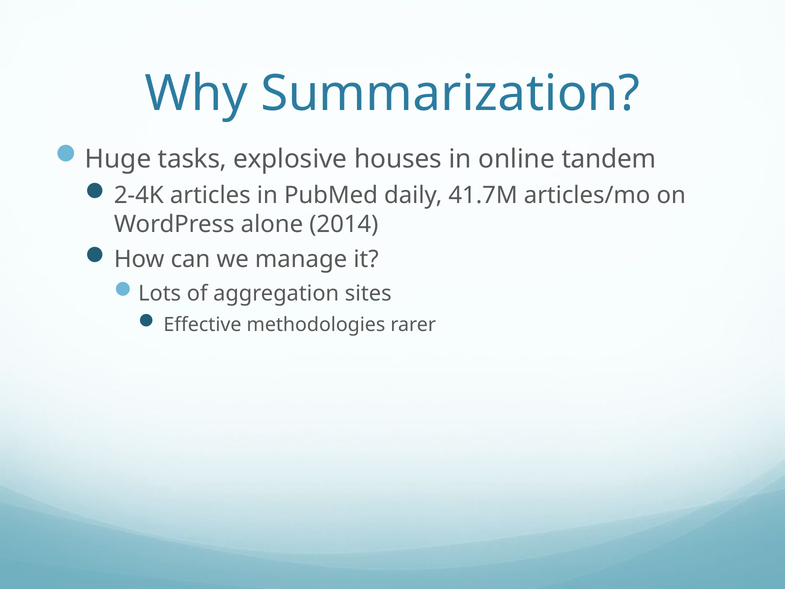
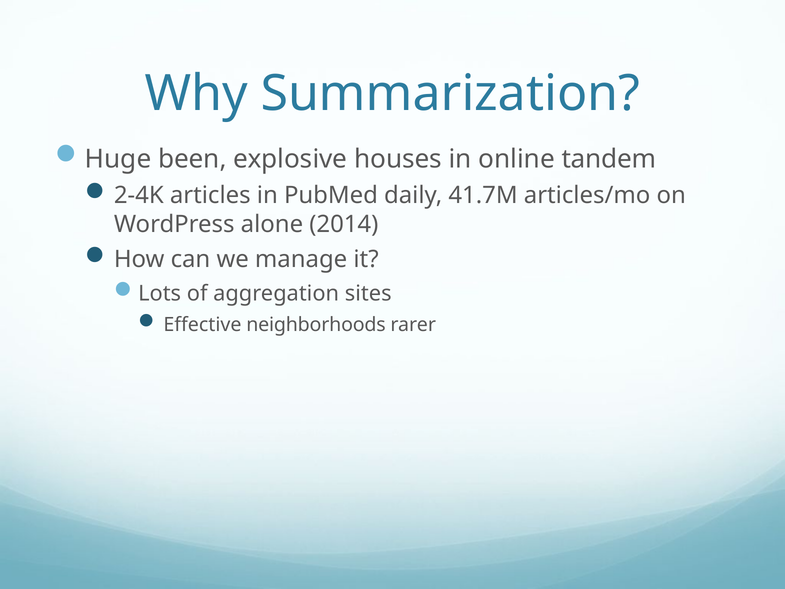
tasks: tasks -> been (192, 159)
methodologies: methodologies -> neighborhoods (316, 325)
